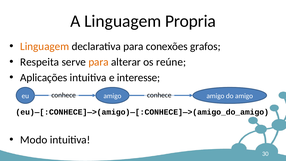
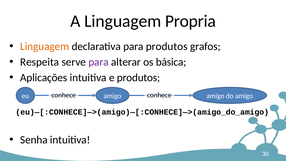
para conexões: conexões -> produtos (167, 46)
para colour: orange -> purple (98, 62)
reúne: reúne -> básica (171, 62)
e interesse: interesse -> produtos (139, 78)
Modo: Modo -> Senha (34, 140)
